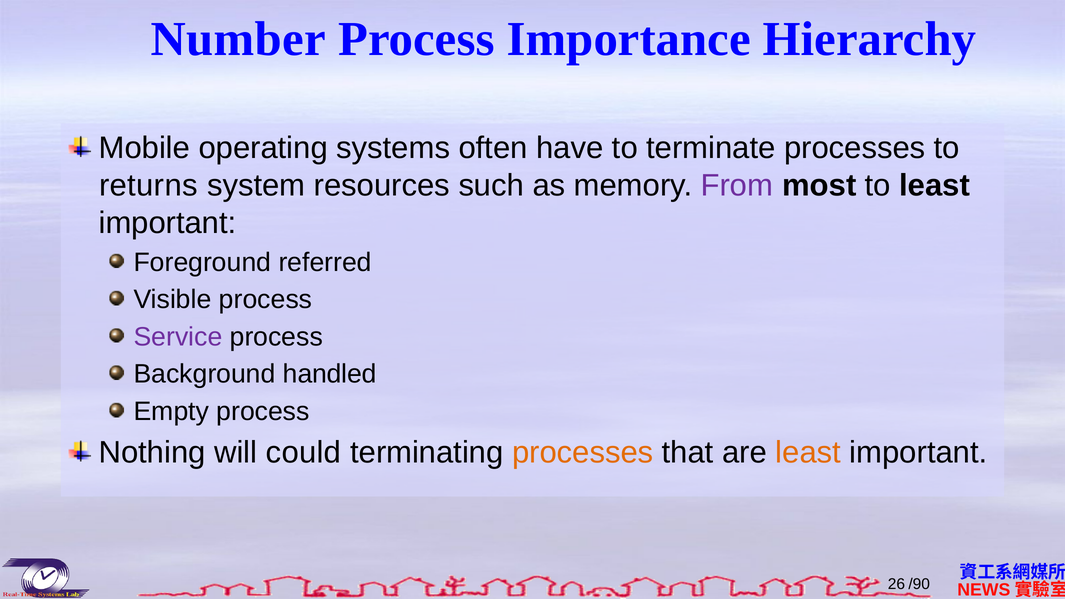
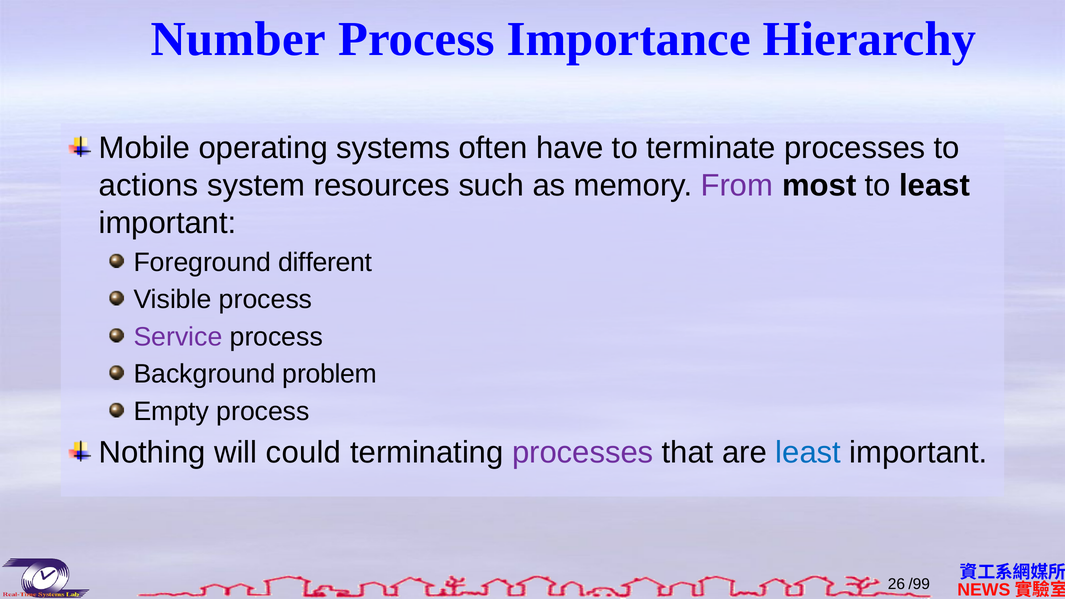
returns: returns -> actions (149, 186)
referred: referred -> different (325, 262)
handled: handled -> problem (330, 374)
processes colour: orange -> purple (583, 453)
least colour: orange -> blue (808, 453)
/90: /90 -> /99 (919, 584)
